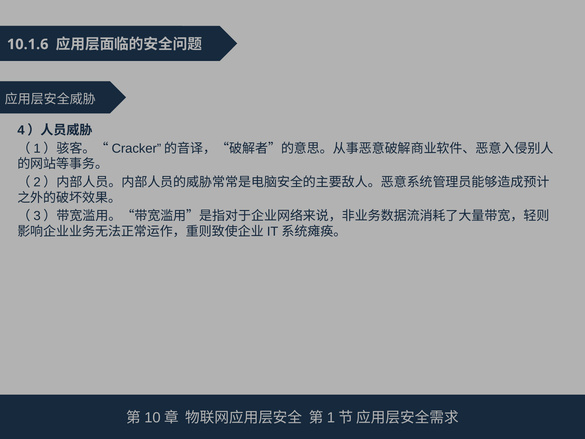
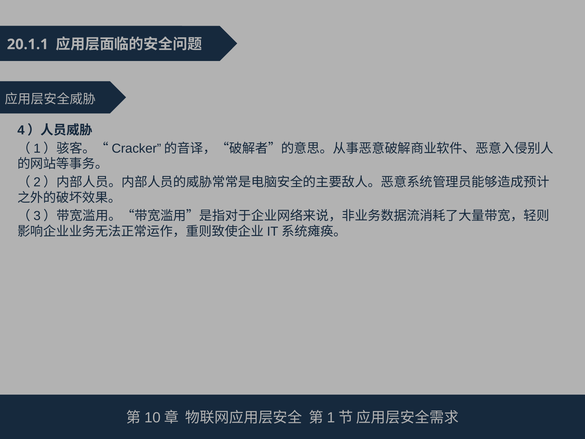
10.1.6: 10.1.6 -> 20.1.1 (28, 44)
